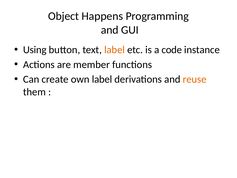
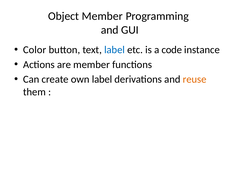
Object Happens: Happens -> Member (102, 16)
Using: Using -> Color (35, 50)
label colour: orange -> blue (114, 50)
